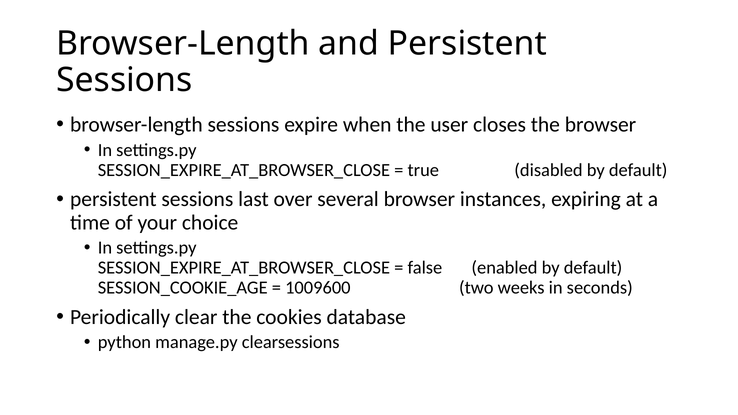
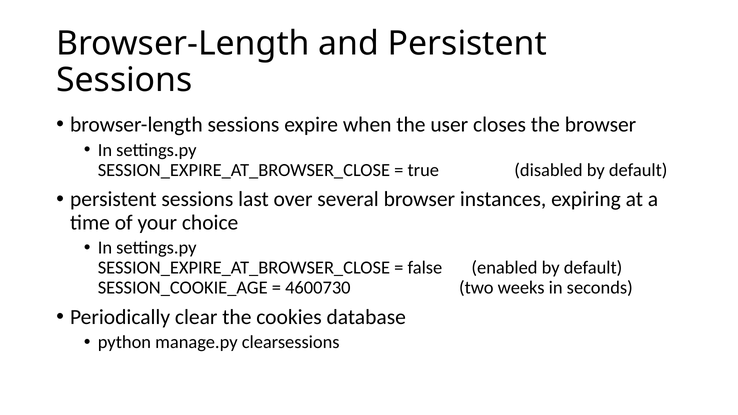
1009600: 1009600 -> 4600730 (318, 288)
